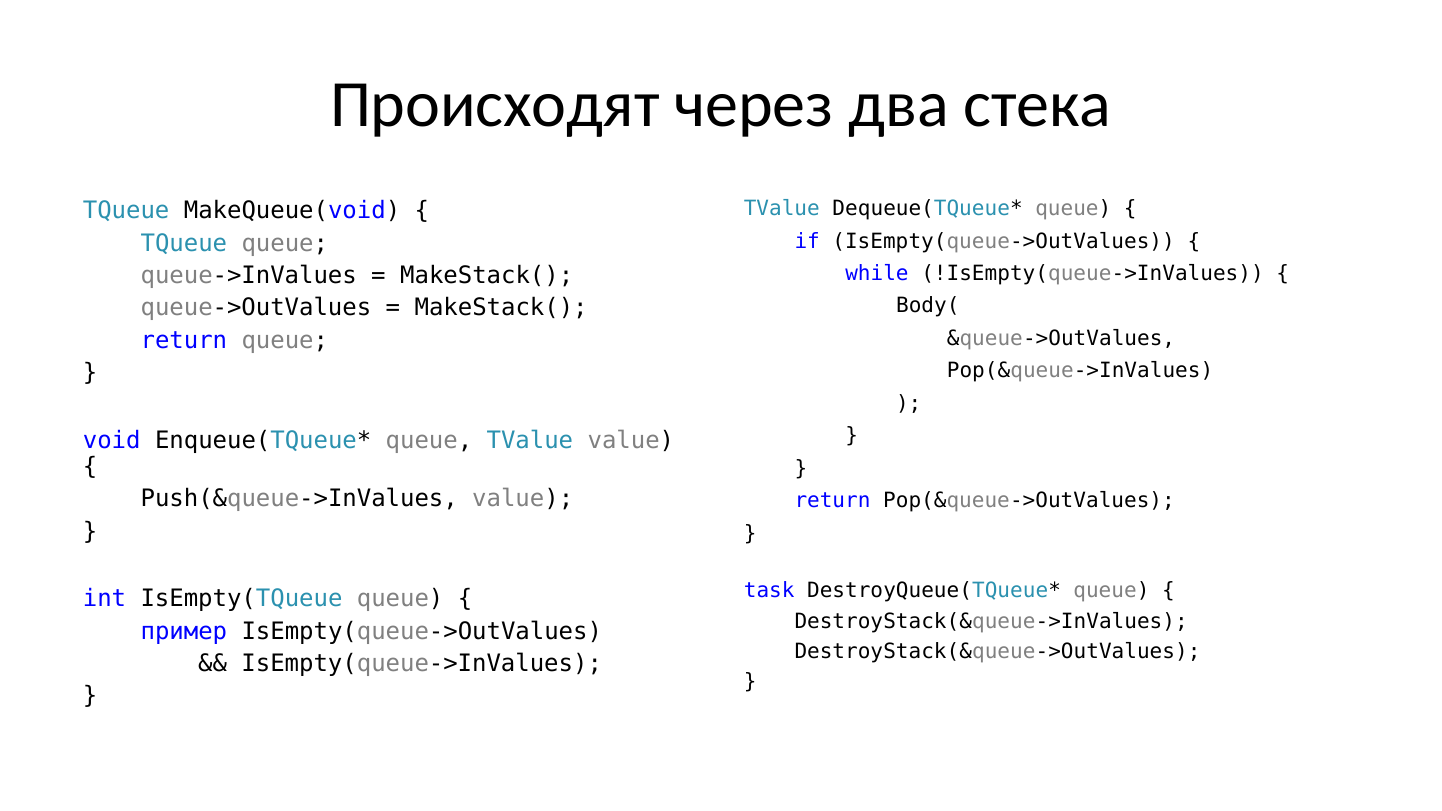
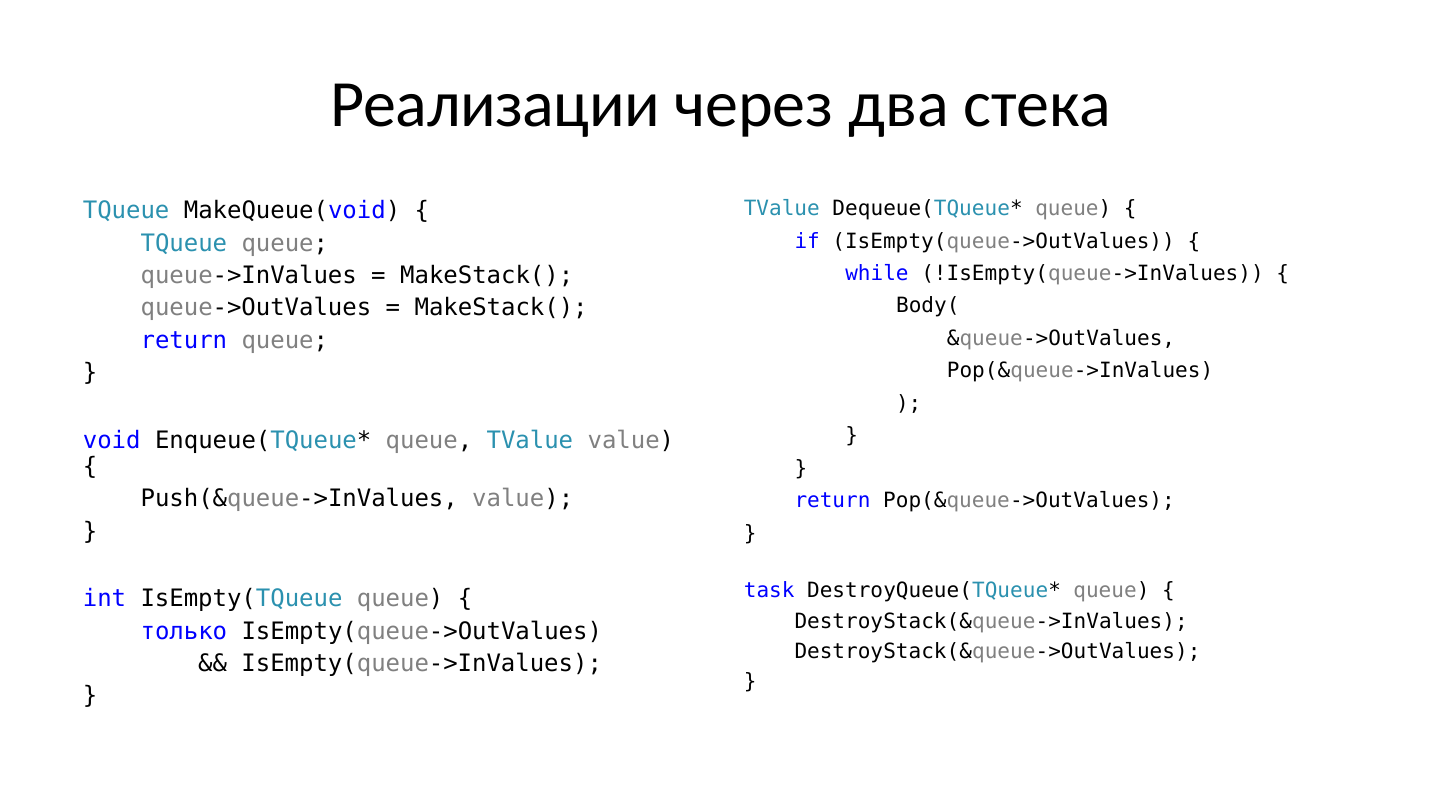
Происходят: Происходят -> Реализации (495, 105)
пример: пример -> только (184, 631)
